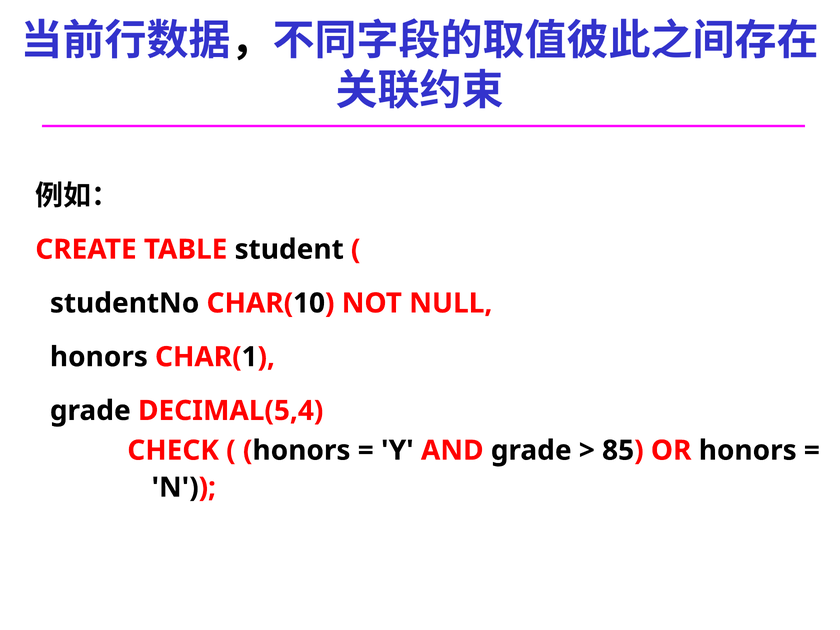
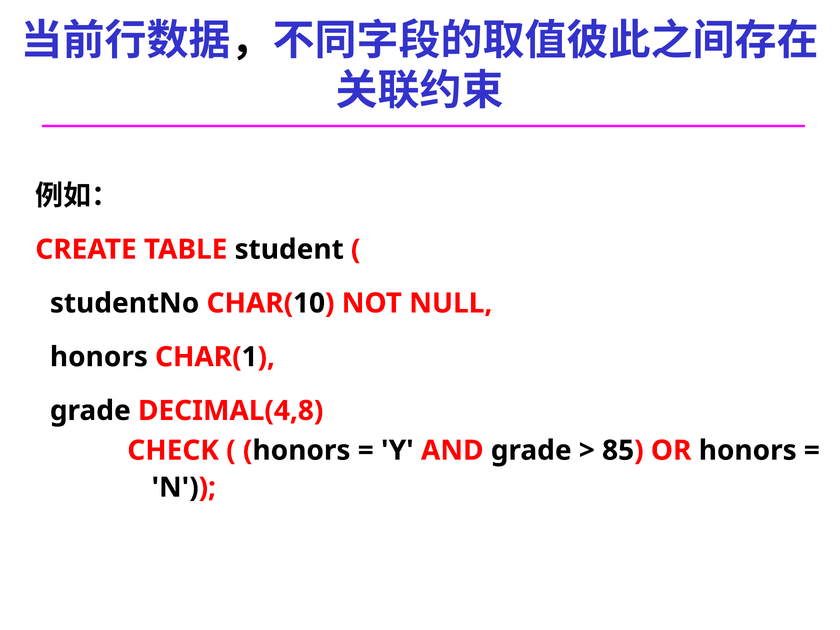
DECIMAL(5,4: DECIMAL(5,4 -> DECIMAL(4,8 (231, 411)
